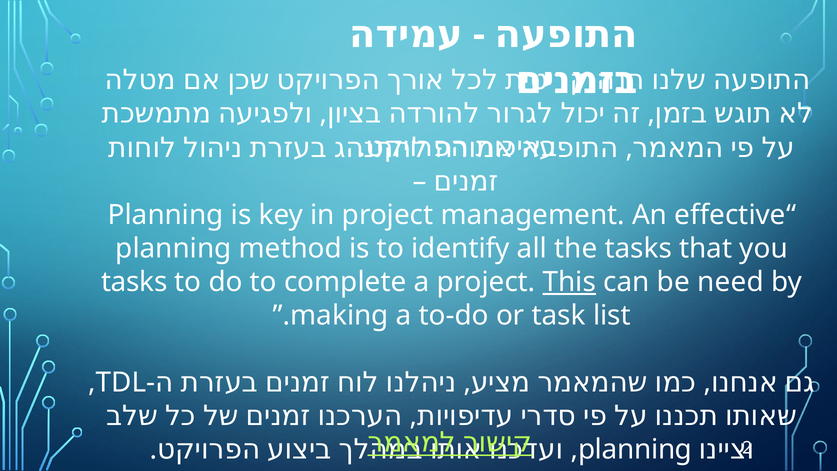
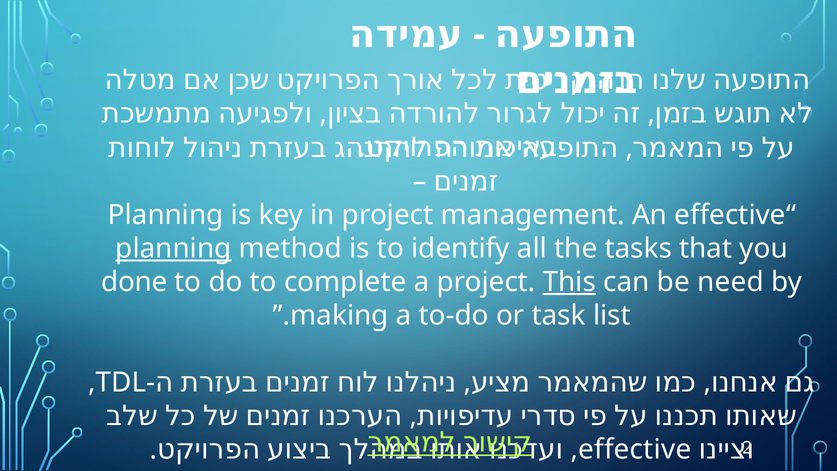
planning underline: none -> present (173, 248)
tasks: tasks -> done (134, 282)
planning: planning -> effective (635, 449)
